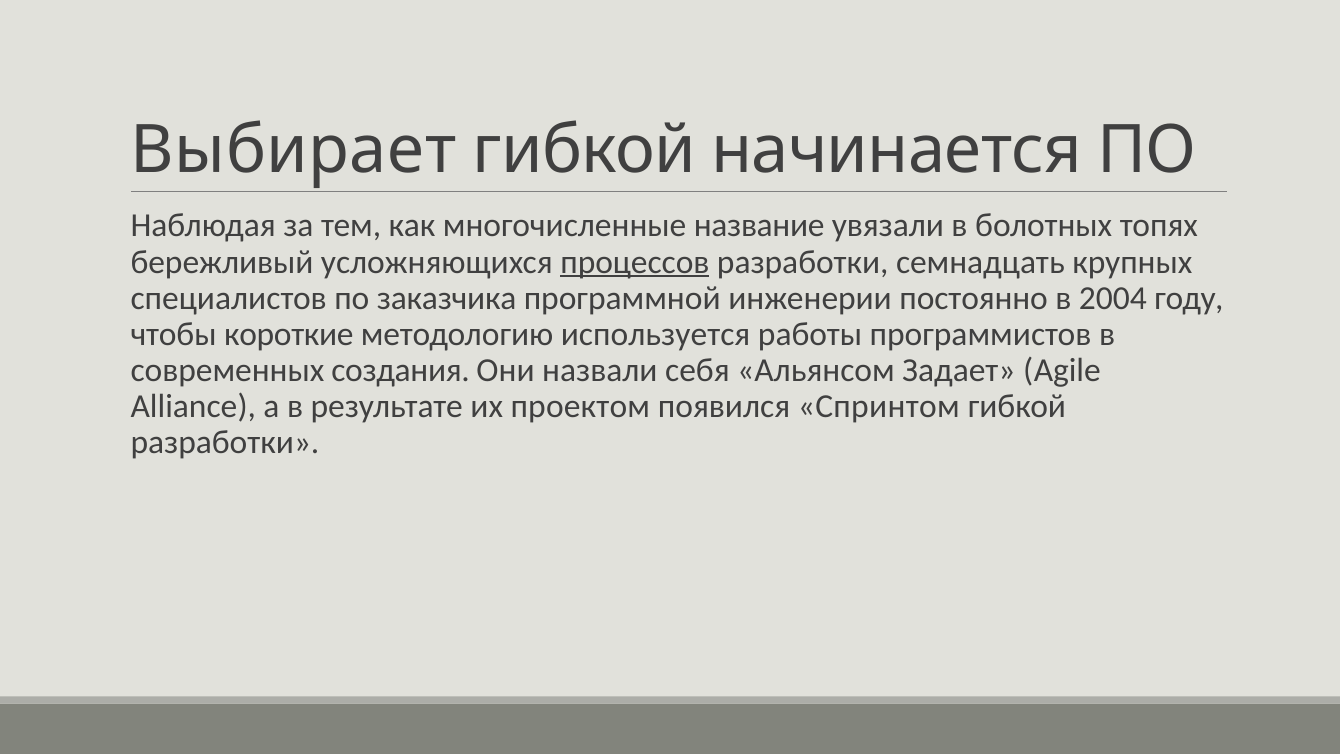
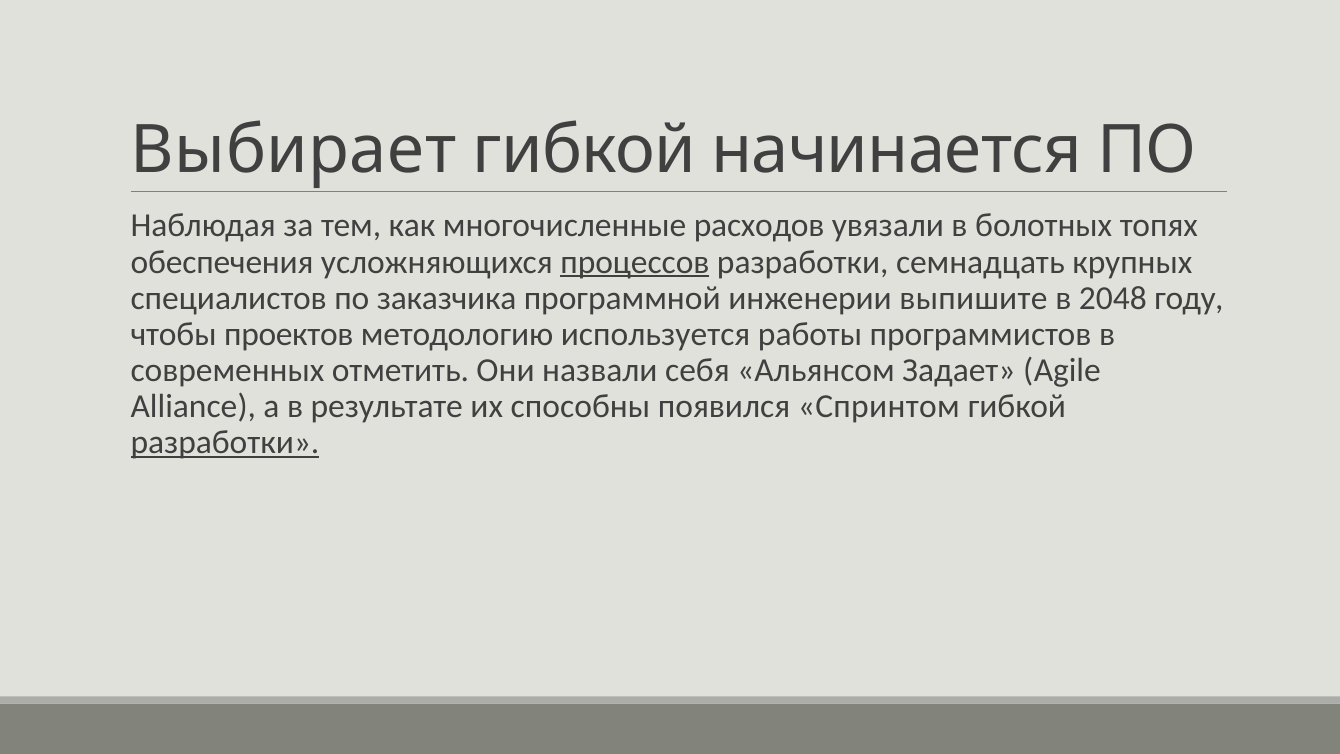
название: название -> расходов (759, 226)
бережливый: бережливый -> обеспечения (222, 262)
постоянно: постоянно -> выпишите (973, 298)
2004: 2004 -> 2048 (1113, 298)
короткие: короткие -> проектов (289, 334)
создания: создания -> отметить (400, 370)
проектом: проектом -> способны (580, 407)
разработки underline: none -> present (225, 443)
